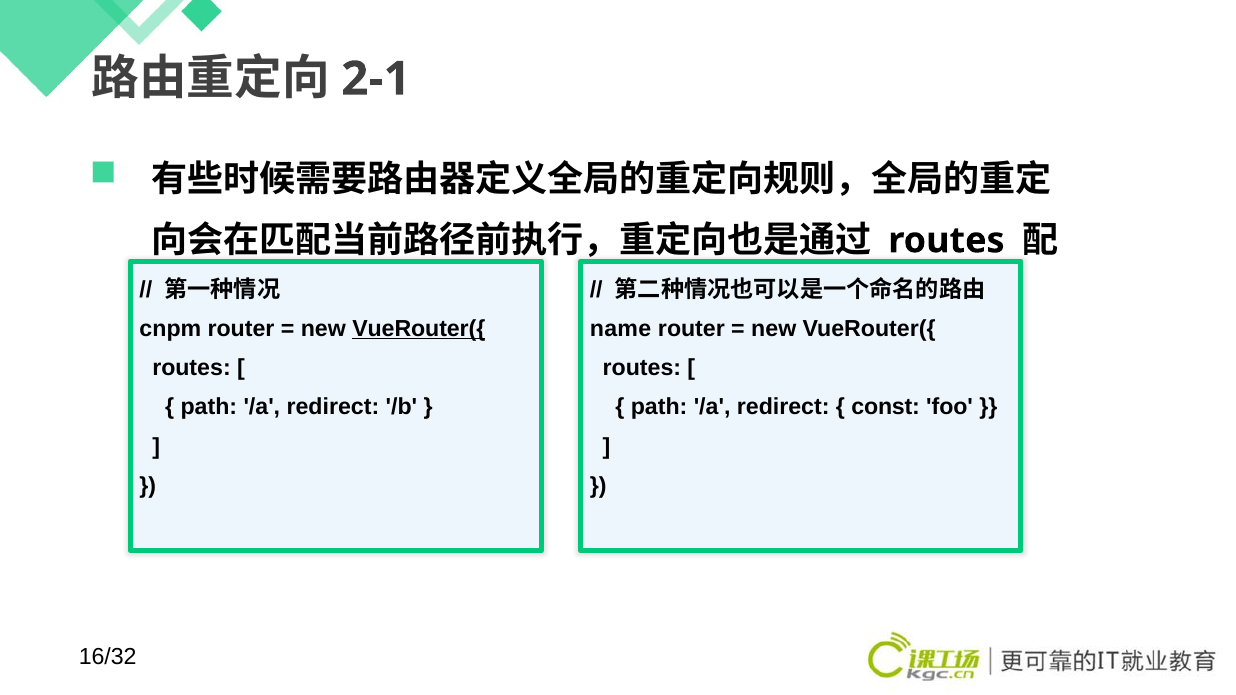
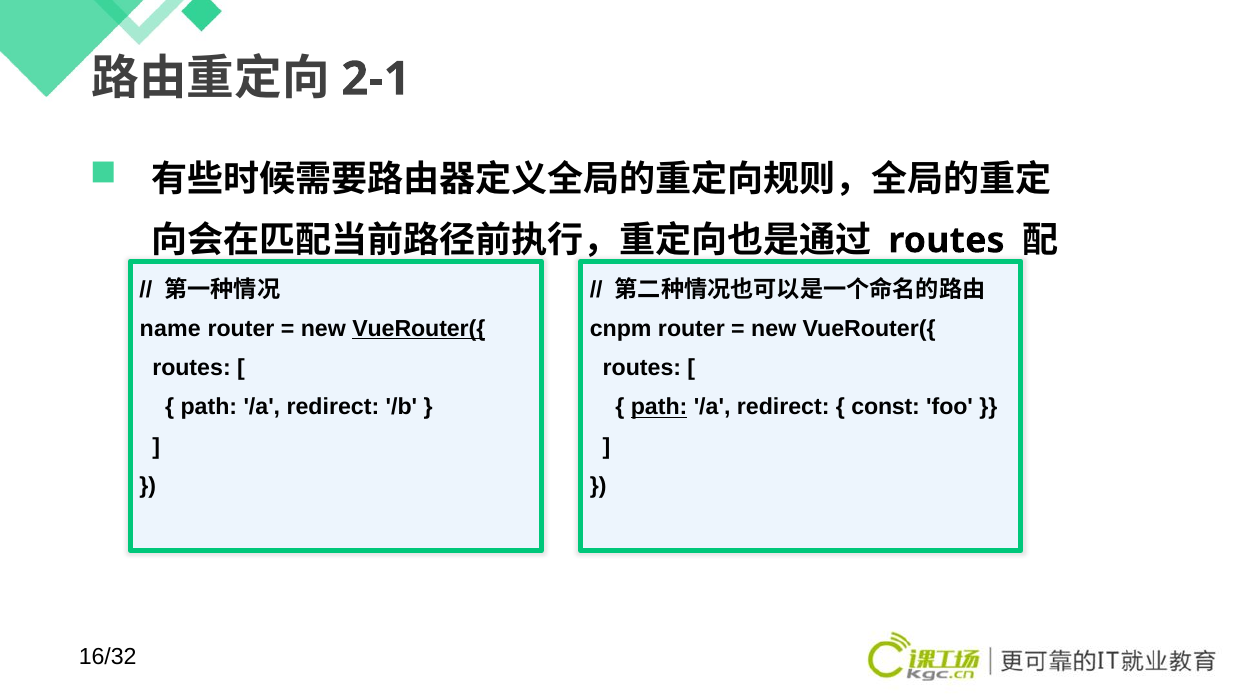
cnpm: cnpm -> name (170, 329)
name: name -> cnpm (621, 329)
path underline: none -> present (659, 407)
